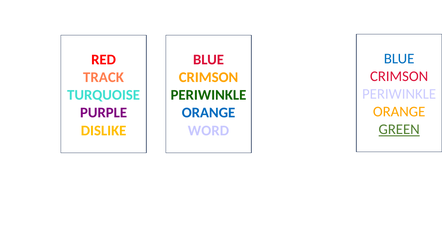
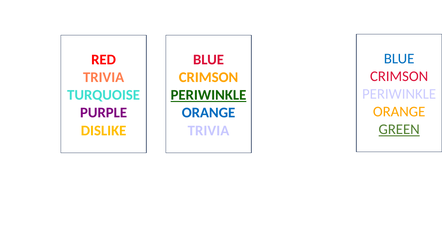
TRACK: TRACK -> TRIVIA (104, 77)
PERIWINKLE underline: none -> present (208, 95)
WORD: WORD -> TRIVIA (208, 130)
